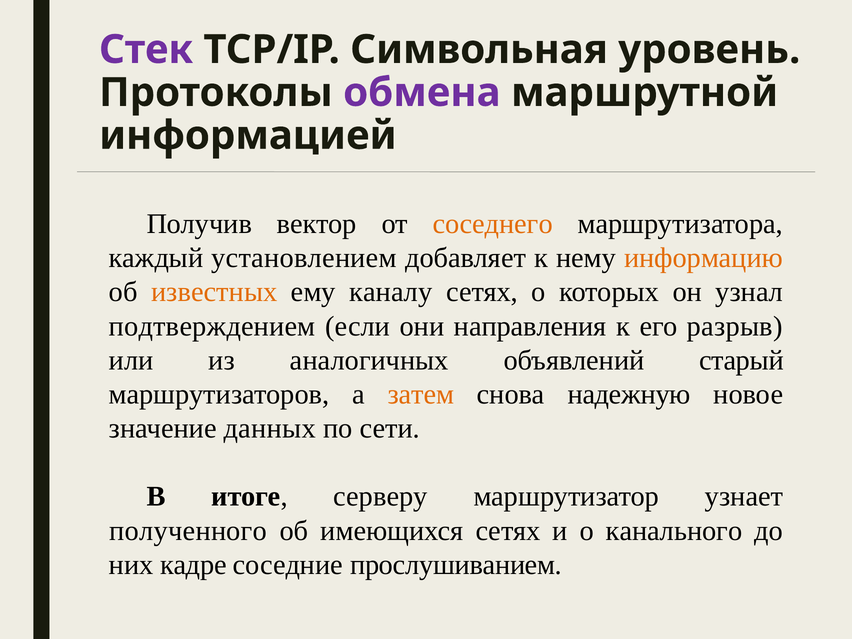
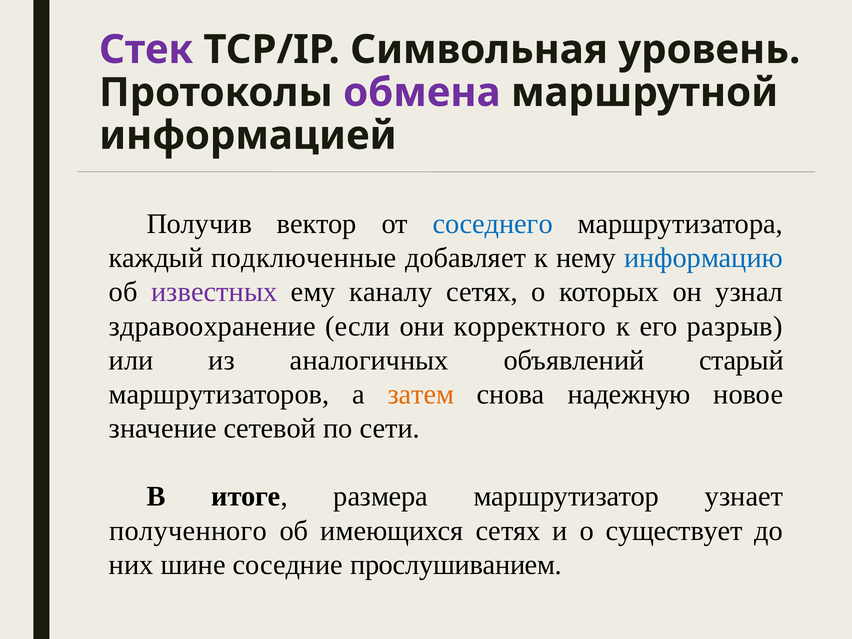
соседнего colour: orange -> blue (493, 224)
установлением: установлением -> подключенные (304, 258)
информацию colour: orange -> blue (704, 258)
известных colour: orange -> purple (214, 292)
подтверждением: подтверждением -> здравоохранение (212, 326)
направления: направления -> корректного (530, 326)
данных: данных -> сетевой (270, 428)
серверу: серверу -> размера (381, 497)
канального: канального -> существует (674, 531)
кадре: кадре -> шине (193, 565)
